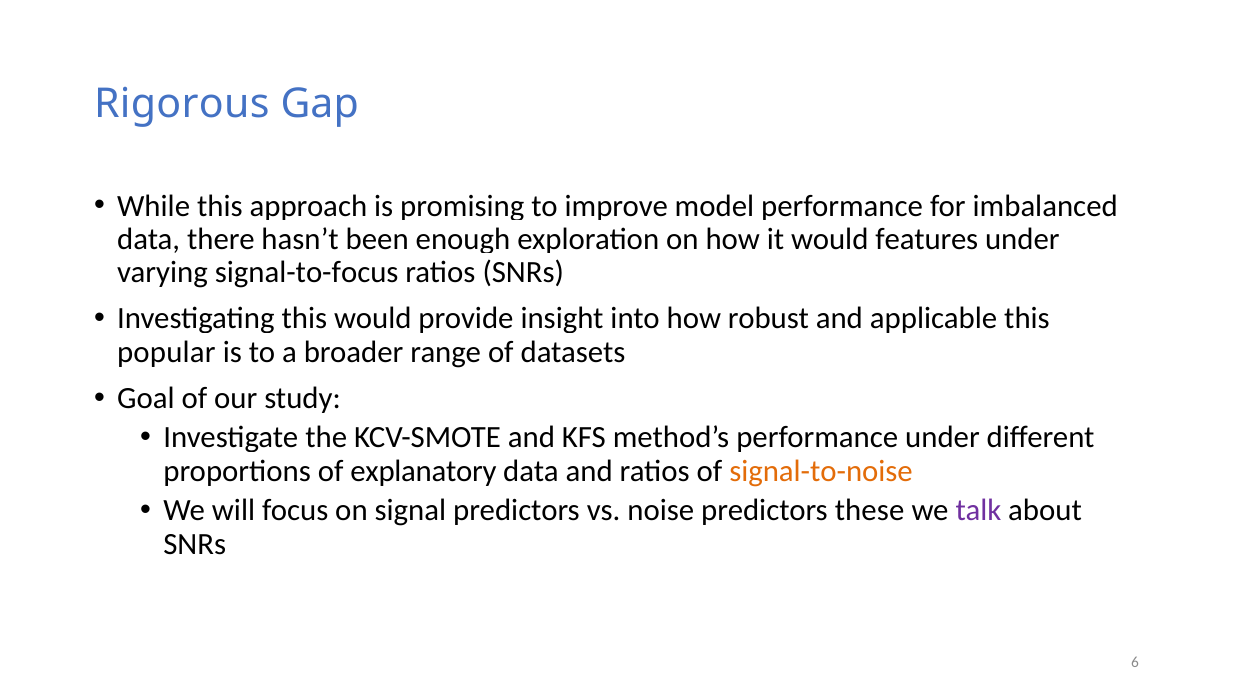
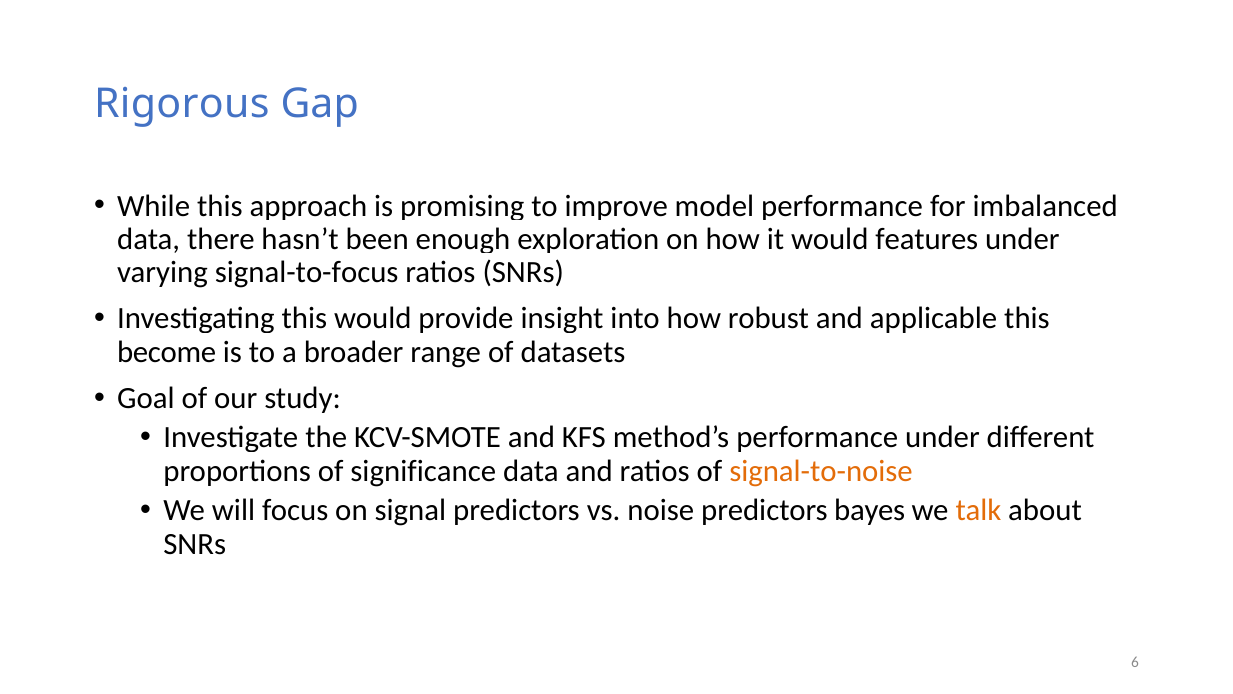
popular: popular -> become (167, 352)
explanatory: explanatory -> significance (423, 471)
these: these -> bayes (870, 510)
talk colour: purple -> orange (978, 510)
